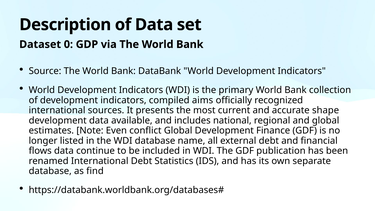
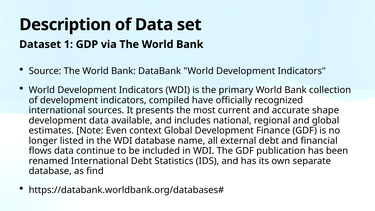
0: 0 -> 1 (68, 44)
aims: aims -> have (203, 100)
conflict: conflict -> context (145, 131)
